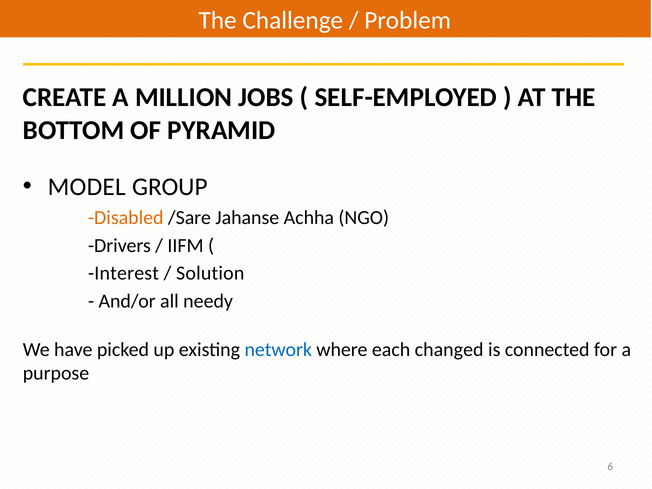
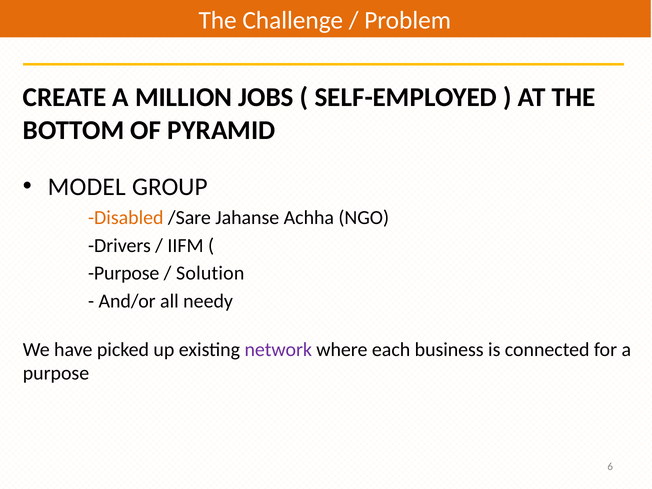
Interest: Interest -> Purpose (124, 273)
network colour: blue -> purple (278, 349)
changed: changed -> business (449, 349)
